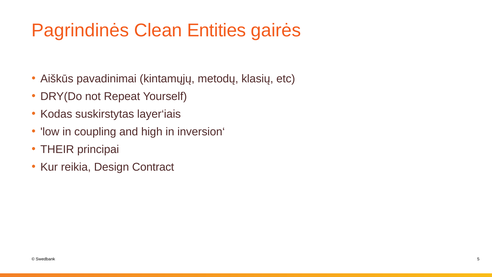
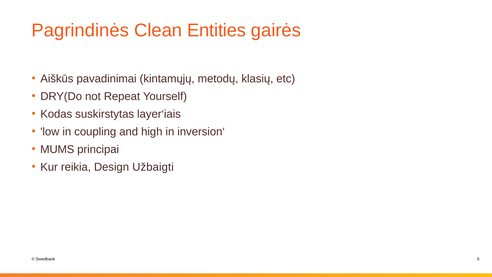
THEIR: THEIR -> MUMS (57, 149)
Contract: Contract -> Užbaigti (153, 167)
